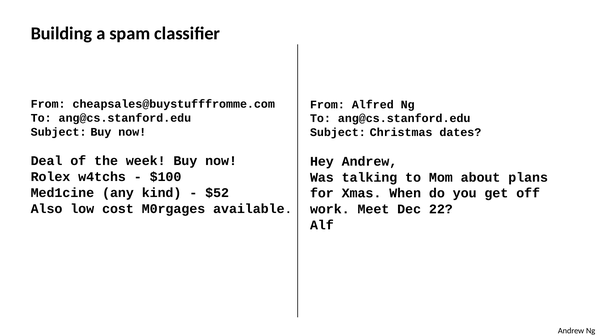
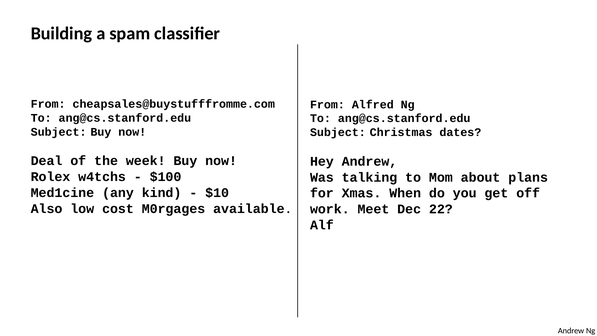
$52: $52 -> $10 (217, 193)
